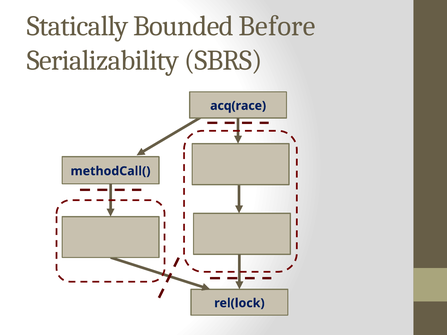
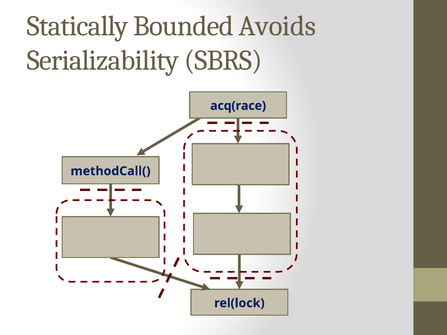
Before: Before -> Avoids (277, 26)
